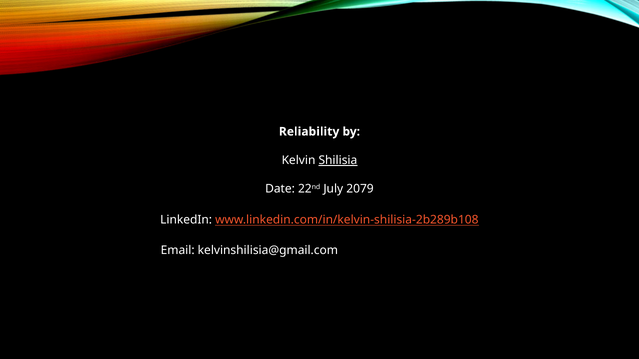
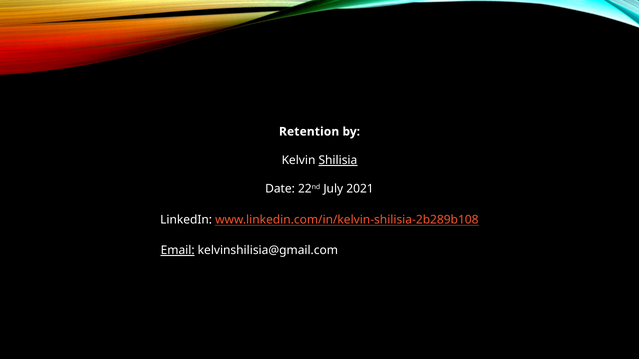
Reliability: Reliability -> Retention (309, 132)
2079: 2079 -> 2021 (360, 189)
Email underline: none -> present (178, 251)
